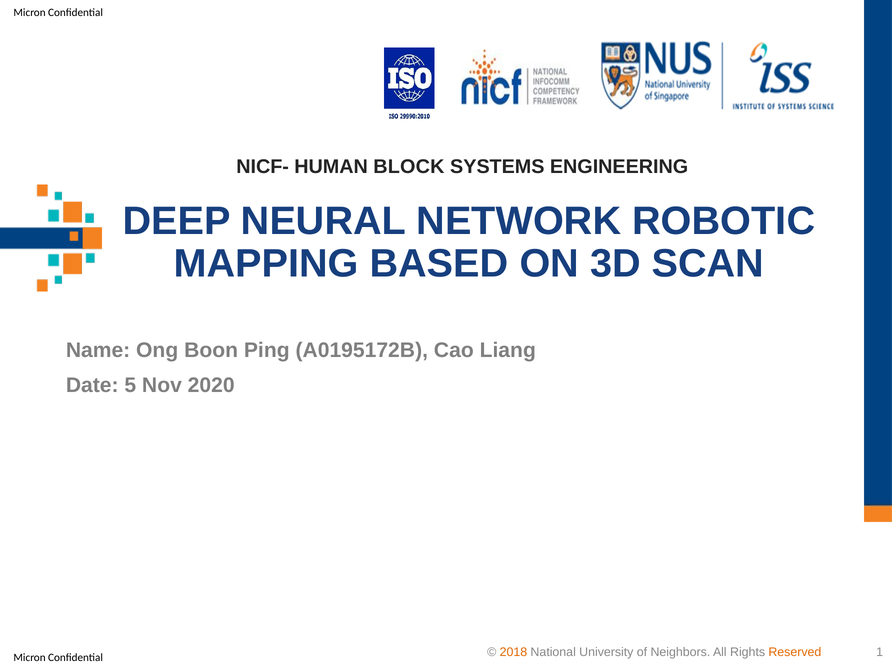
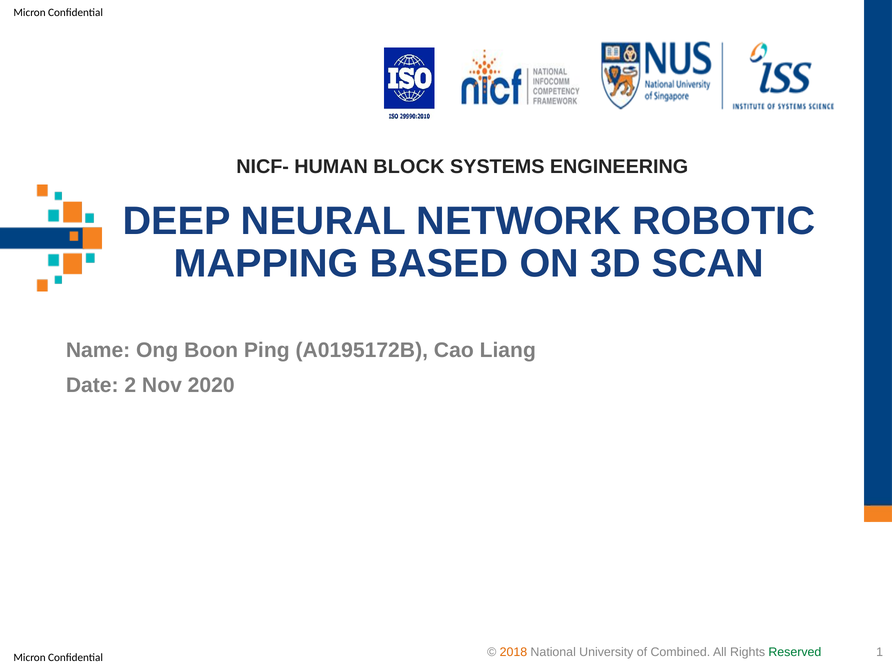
5: 5 -> 2 (130, 385)
Neighbors: Neighbors -> Combined (680, 652)
Reserved colour: orange -> green (795, 652)
